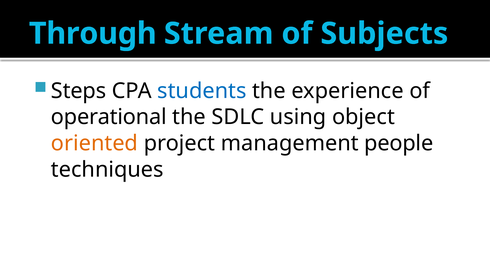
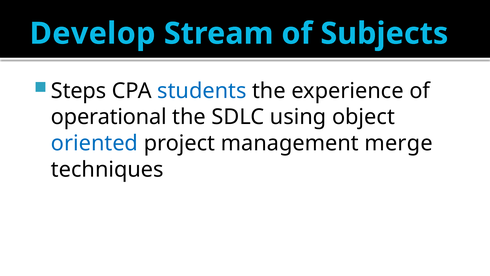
Through: Through -> Develop (92, 34)
oriented colour: orange -> blue (94, 143)
people: people -> merge (399, 143)
